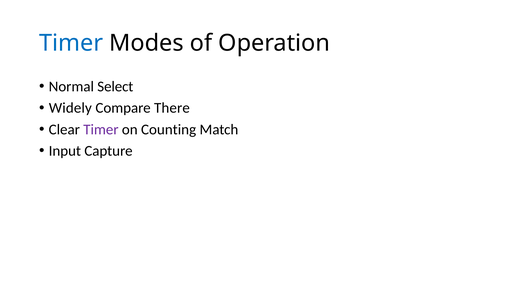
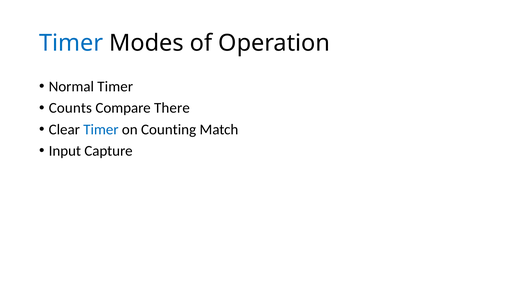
Normal Select: Select -> Timer (115, 87)
Widely: Widely -> Counts (70, 108)
Timer colour: purple -> blue (101, 130)
